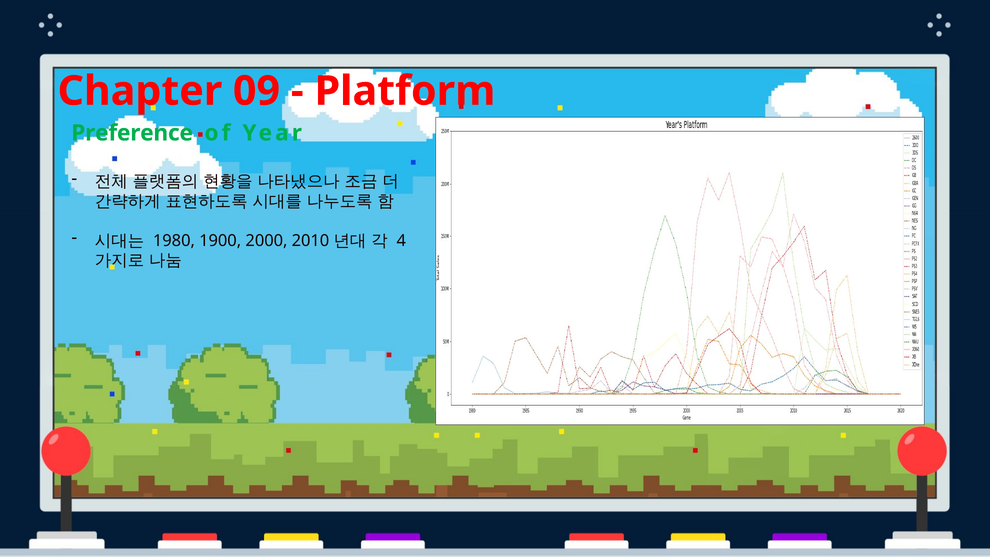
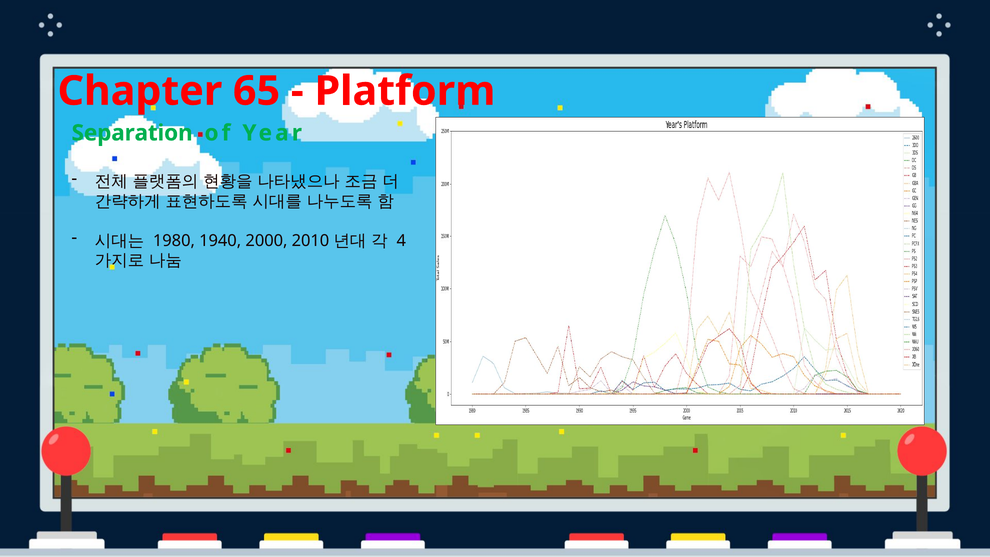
09: 09 -> 65 (257, 91)
Preference: Preference -> Separation (132, 133)
1900: 1900 -> 1940 (220, 241)
